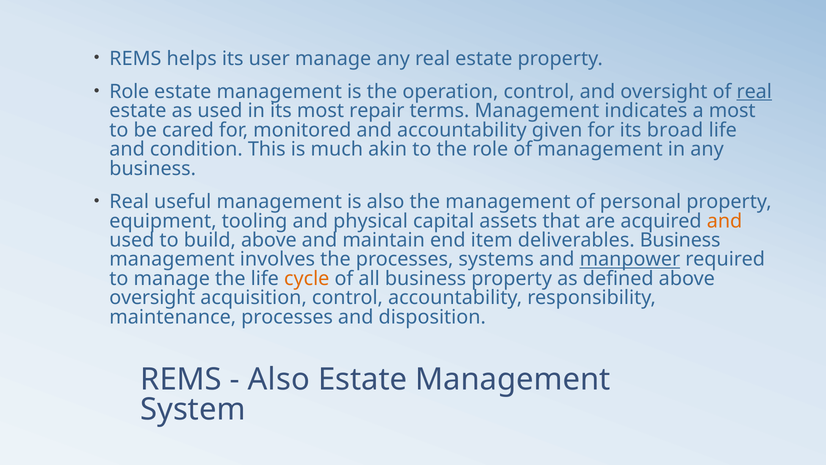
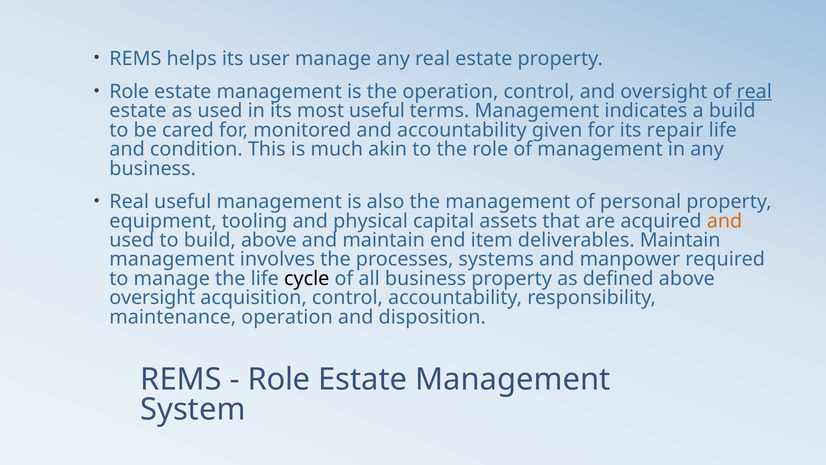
most repair: repair -> useful (377, 111)
a most: most -> build (732, 111)
broad: broad -> repair (675, 130)
deliverables Business: Business -> Maintain (680, 240)
manpower underline: present -> none (630, 259)
cycle colour: orange -> black (307, 279)
maintenance processes: processes -> operation (287, 317)
Also: Also -> Role (279, 380)
